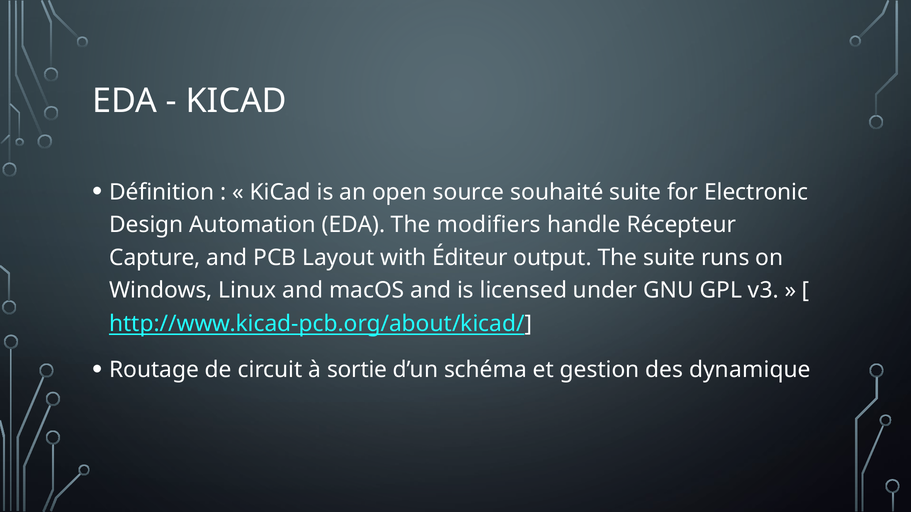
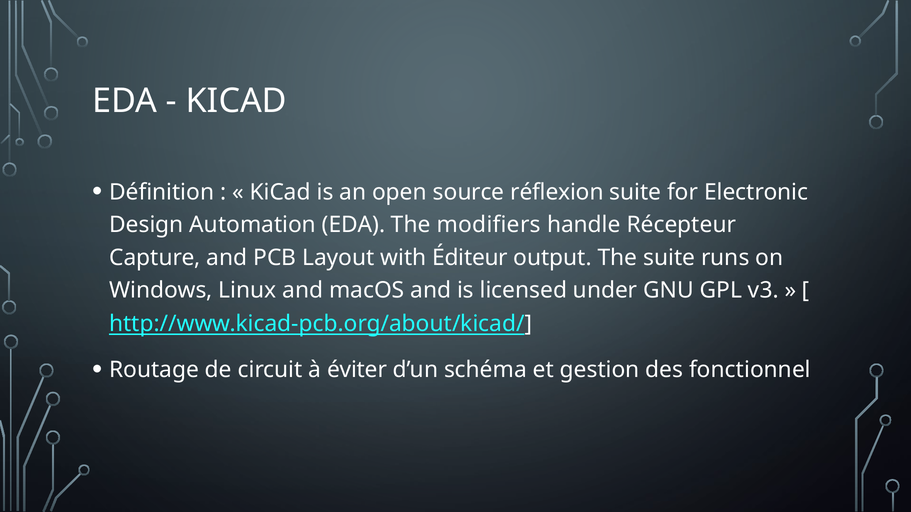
souhaité: souhaité -> réflexion (557, 192)
sortie: sortie -> éviter (357, 370)
dynamique: dynamique -> fonctionnel (750, 370)
